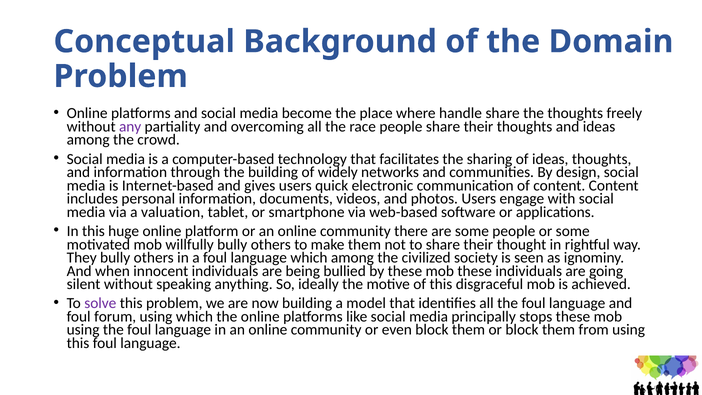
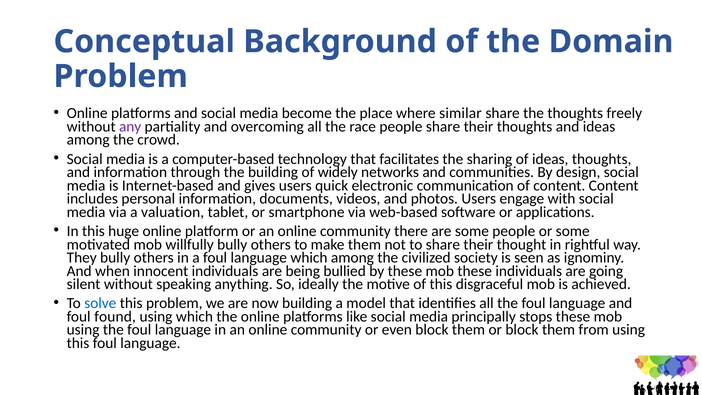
handle: handle -> similar (460, 113)
solve colour: purple -> blue (100, 303)
forum: forum -> found (115, 317)
